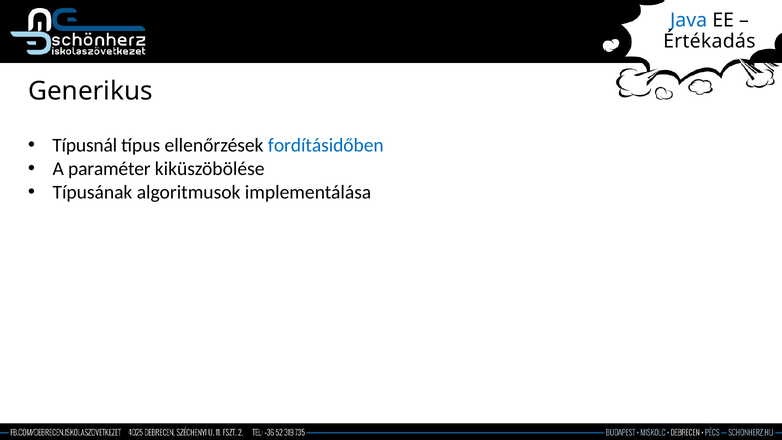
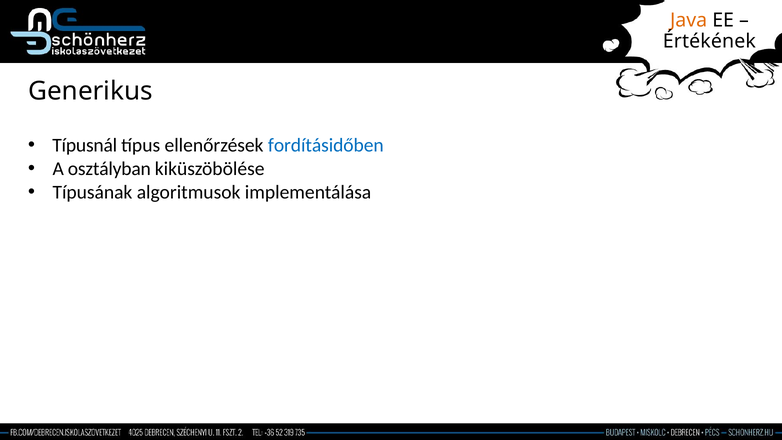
Java colour: blue -> orange (689, 20)
Értékadás: Értékadás -> Értékének (709, 41)
paraméter: paraméter -> osztályban (109, 169)
